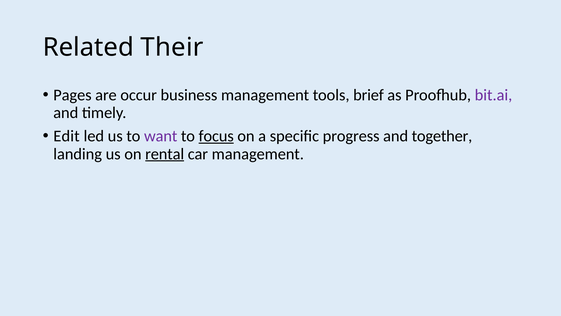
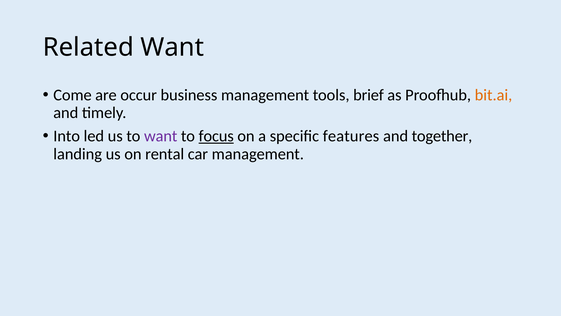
Related Their: Their -> Want (172, 47)
Pages: Pages -> Come (72, 95)
bit.ai colour: purple -> orange (493, 95)
Edit: Edit -> Into (67, 136)
progress: progress -> features (351, 136)
rental underline: present -> none (165, 154)
